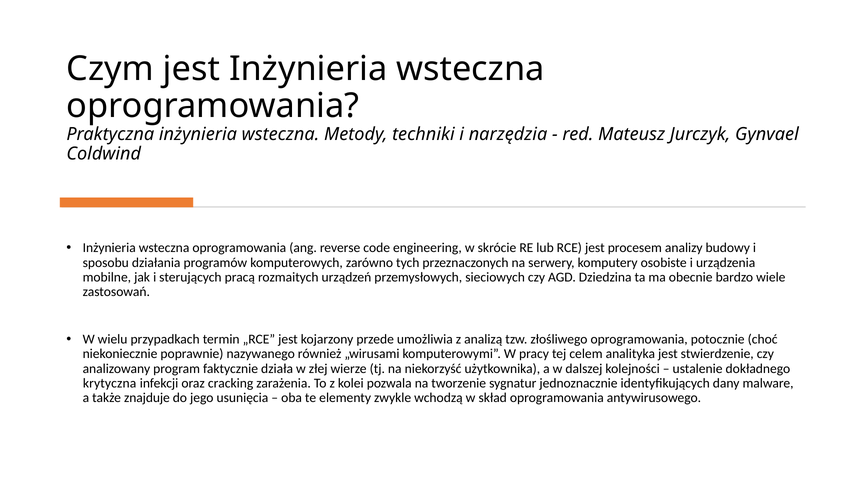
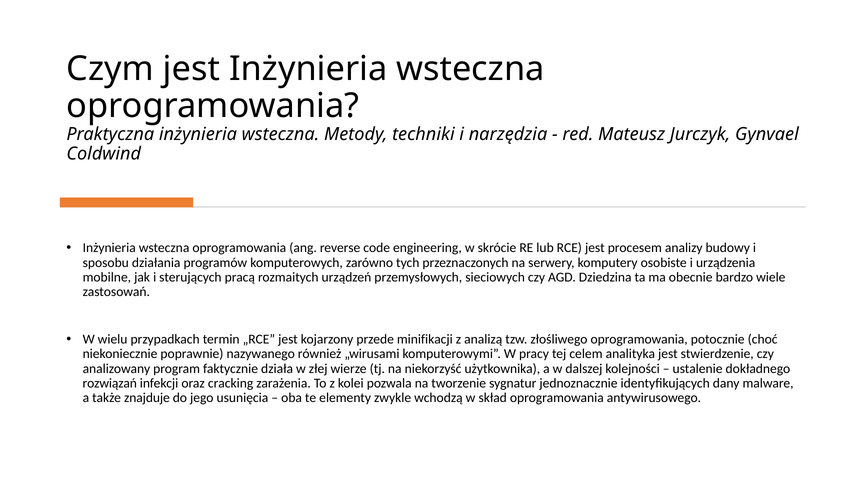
umożliwia: umożliwia -> minifikacji (425, 339)
krytyczna: krytyczna -> rozwiązań (110, 383)
